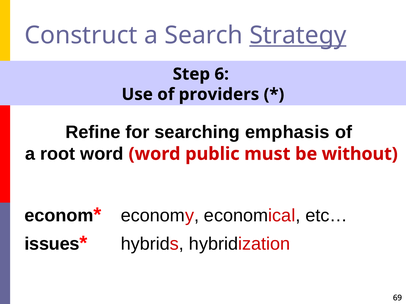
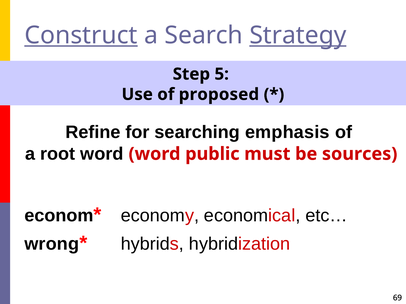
Construct underline: none -> present (81, 35)
6: 6 -> 5 (222, 74)
providers: providers -> proposed (219, 95)
without: without -> sources (360, 154)
issues: issues -> wrong (52, 244)
